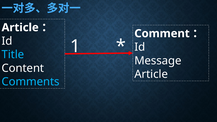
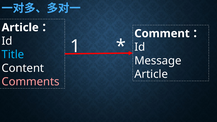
Comments colour: light blue -> pink (31, 82)
